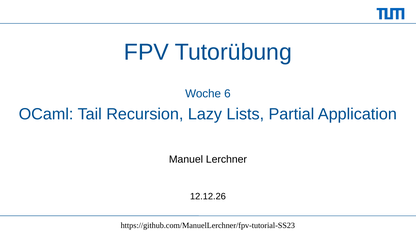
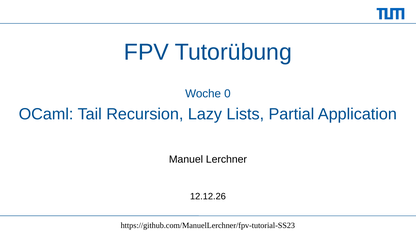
6: 6 -> 0 (227, 94)
